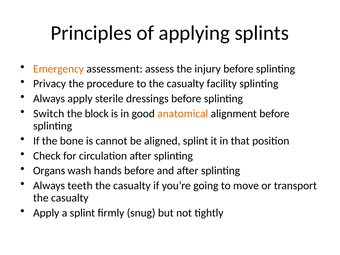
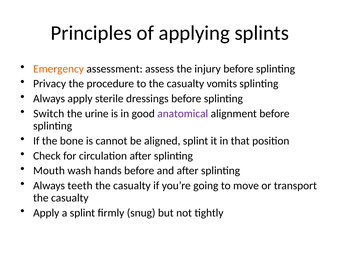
facility: facility -> vomits (222, 84)
block: block -> urine (97, 114)
anatomical colour: orange -> purple (183, 114)
Organs: Organs -> Mouth (49, 171)
